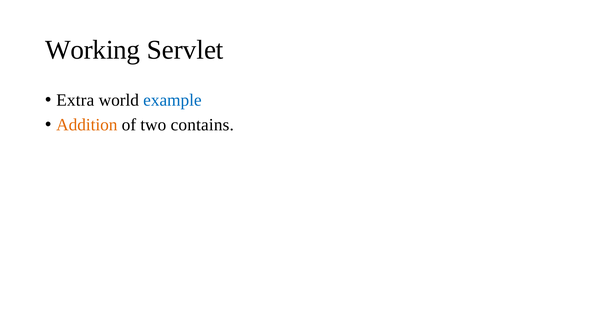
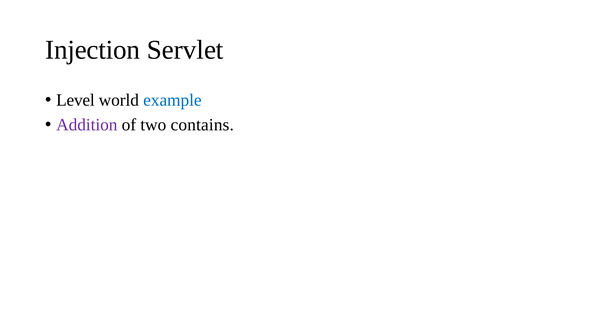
Working: Working -> Injection (93, 50)
Extra: Extra -> Level (75, 100)
Addition colour: orange -> purple (87, 125)
